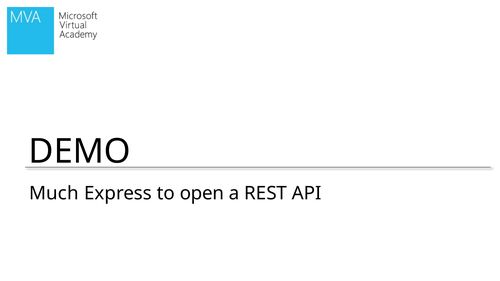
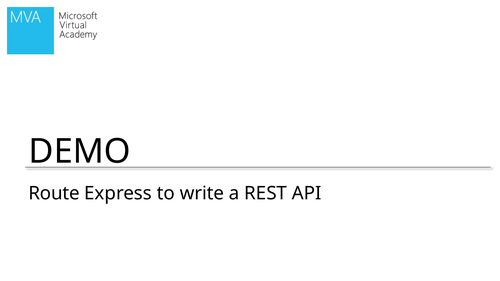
Much: Much -> Route (54, 193)
open: open -> write (202, 193)
